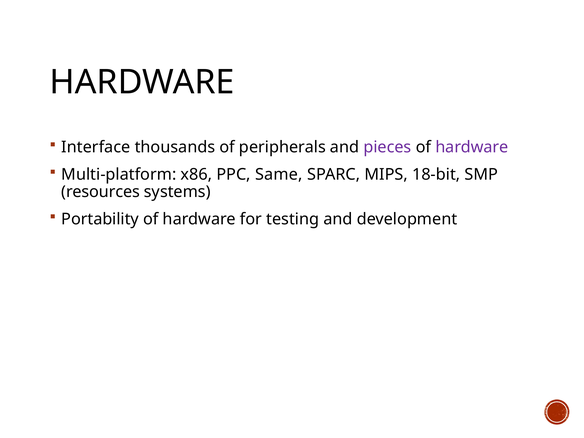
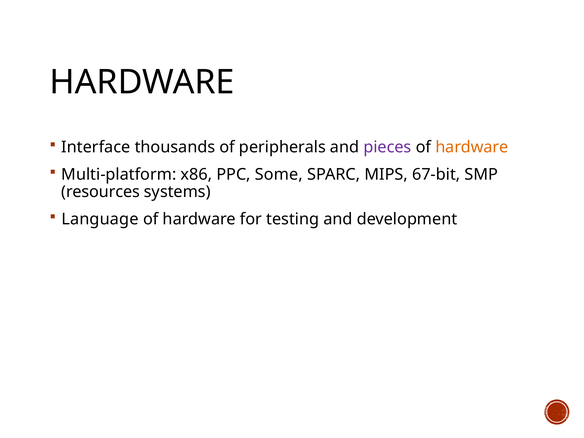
hardware colour: purple -> orange (472, 147)
Same: Same -> Some (279, 174)
18-bit: 18-bit -> 67-bit (436, 174)
Portability: Portability -> Language (100, 219)
